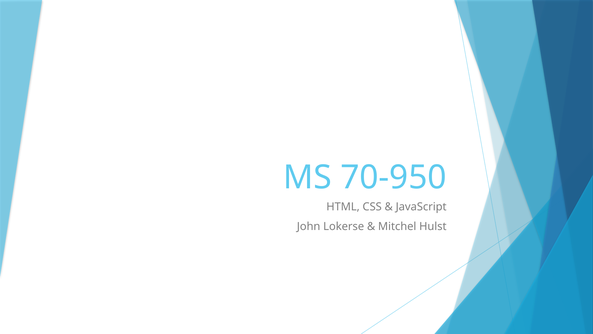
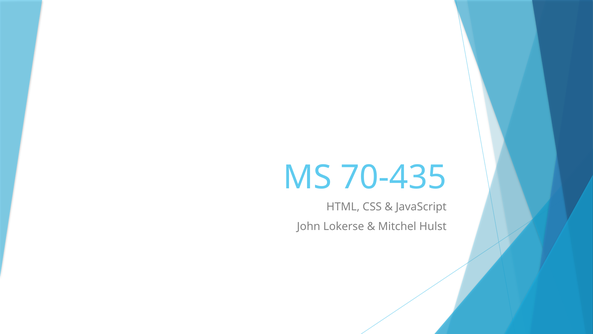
70-950: 70-950 -> 70-435 (394, 177)
